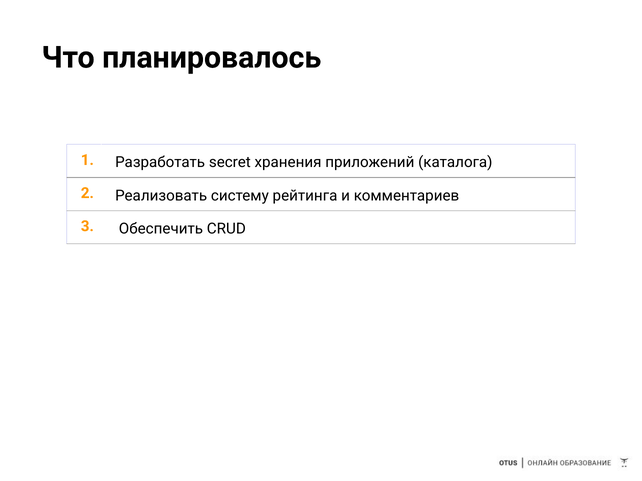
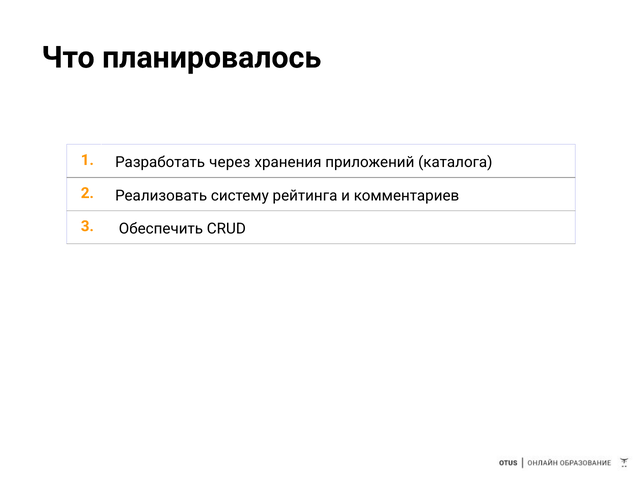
secret: secret -> через (230, 163)
